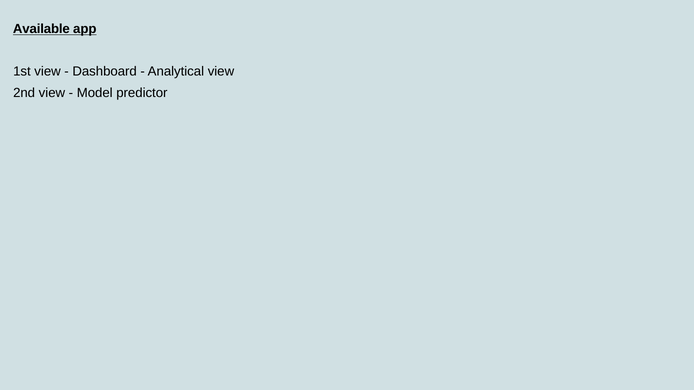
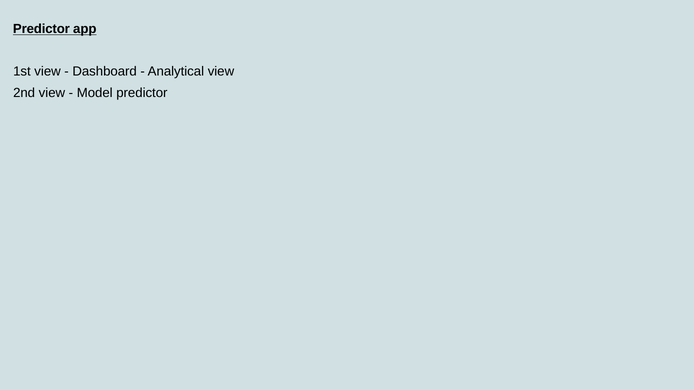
Available: Available -> Predictor (41, 29)
